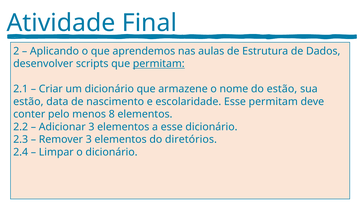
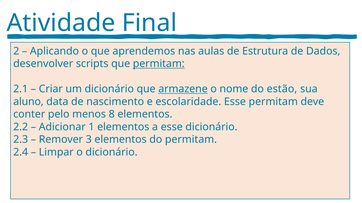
armazene underline: none -> present (183, 89)
estão: estão -> aluno (28, 102)
Adicionar 3: 3 -> 1 (91, 127)
do diretórios: diretórios -> permitam (191, 140)
